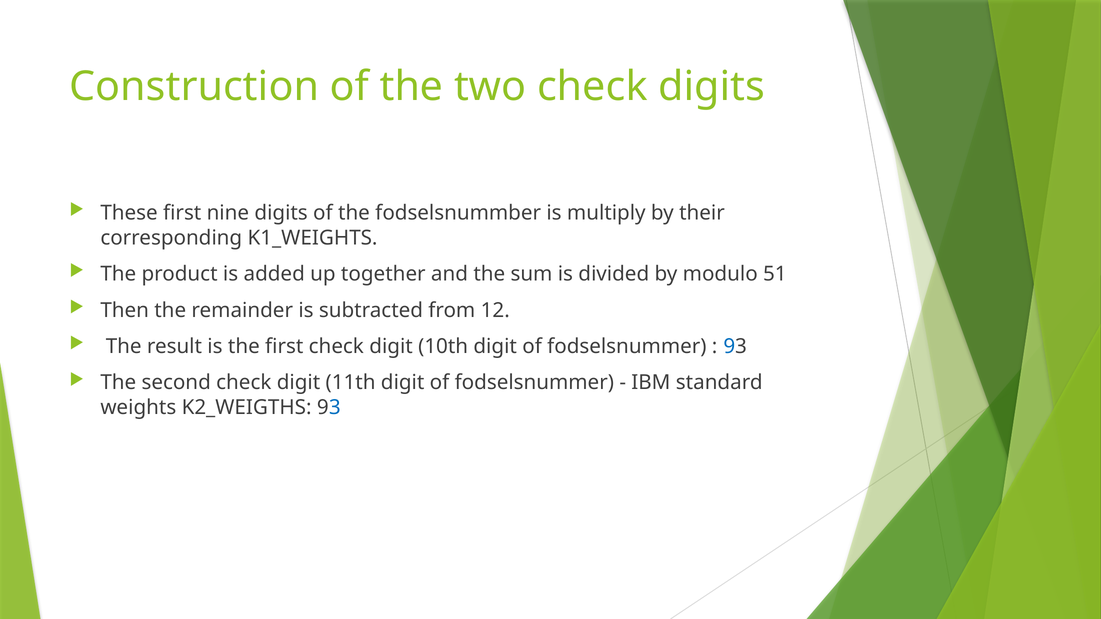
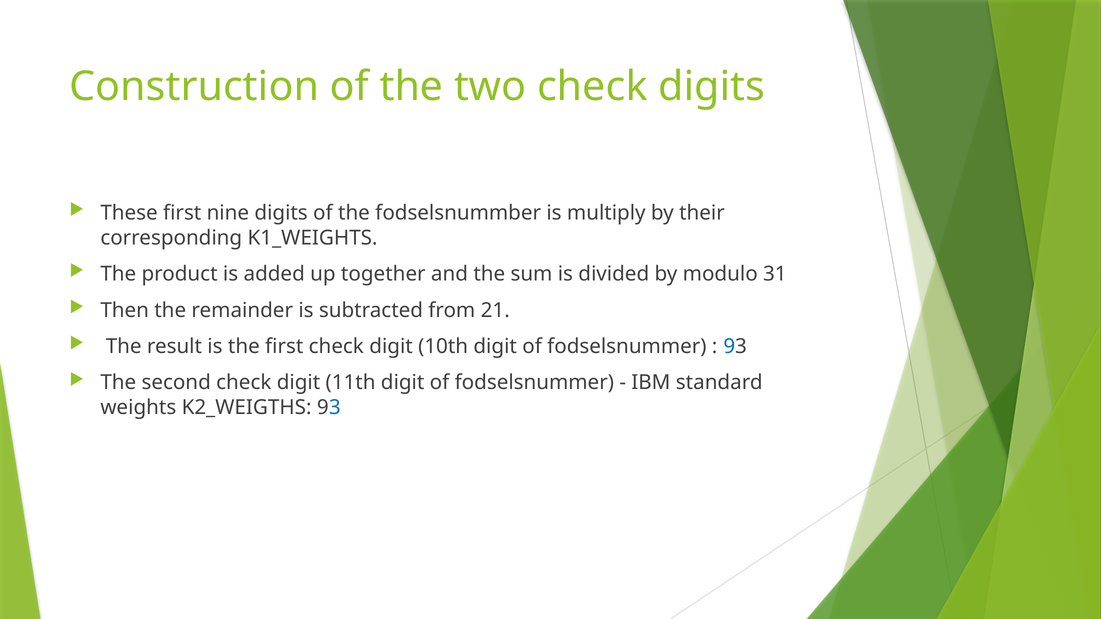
51: 51 -> 31 (775, 274)
12: 12 -> 21 (495, 310)
